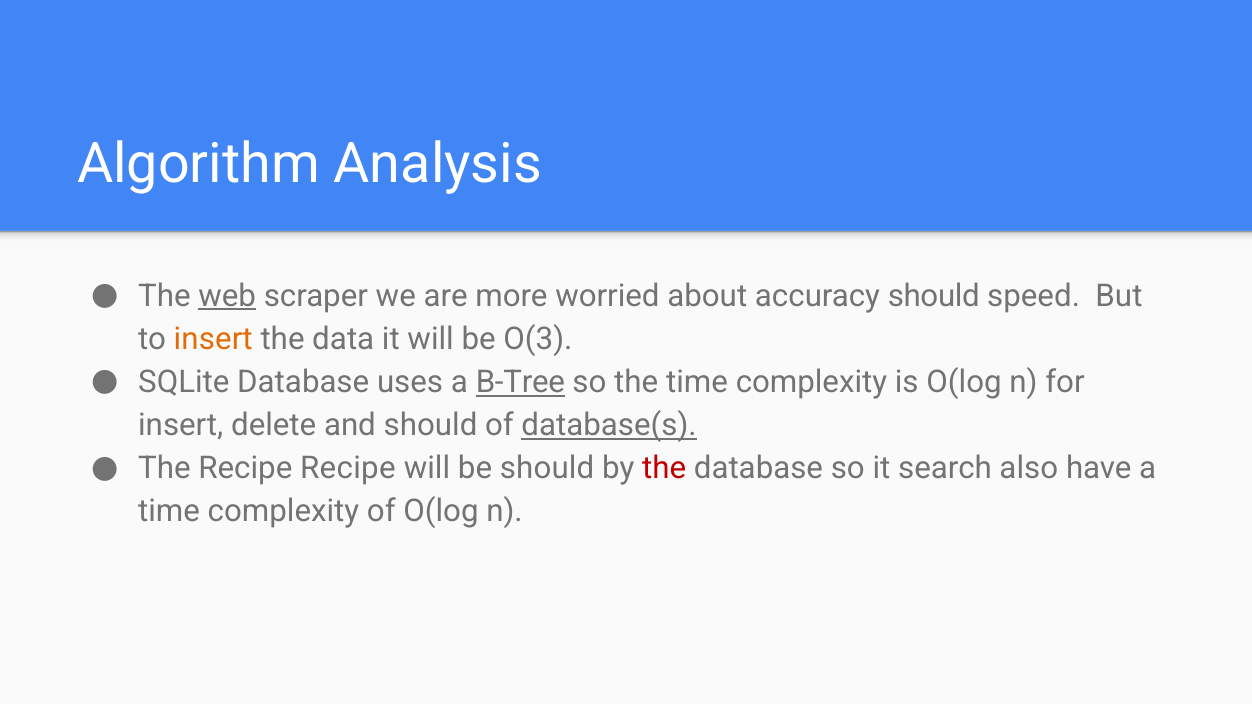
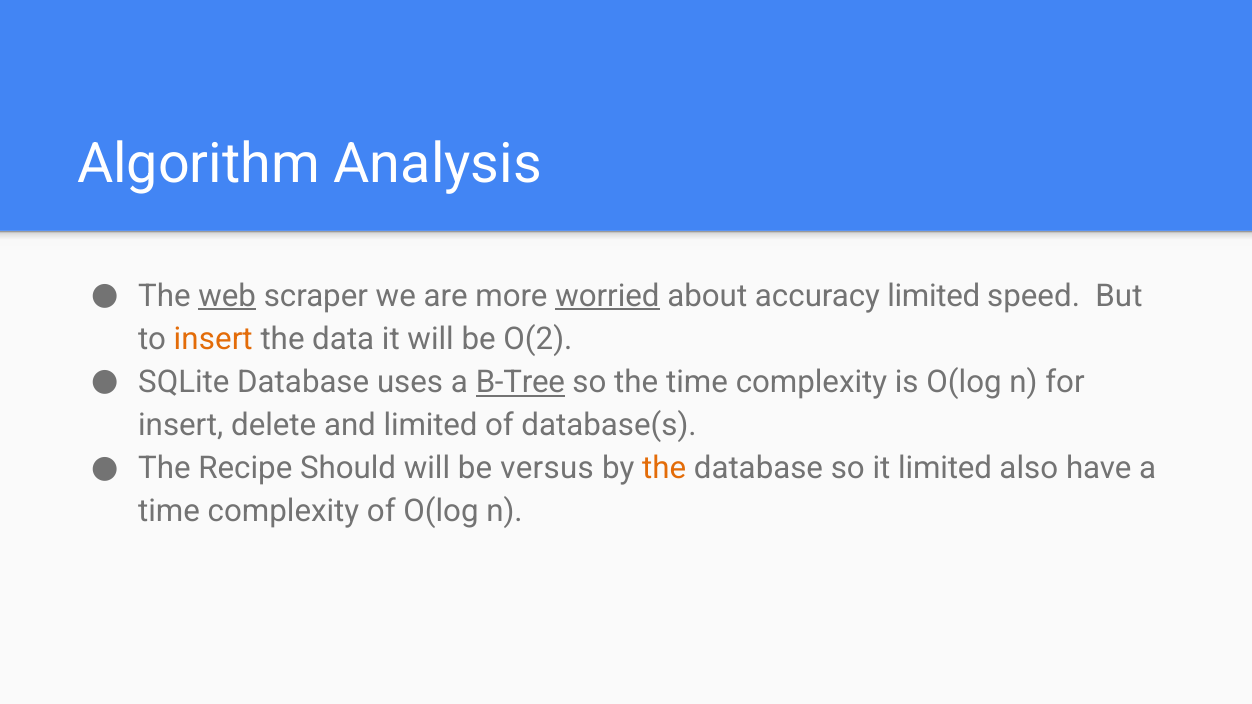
worried underline: none -> present (607, 296)
accuracy should: should -> limited (934, 296)
O(3: O(3 -> O(2 (538, 339)
and should: should -> limited (431, 426)
database(s underline: present -> none (609, 426)
Recipe Recipe: Recipe -> Should (348, 469)
be should: should -> versus (547, 469)
the colour: red -> orange (664, 469)
it search: search -> limited (945, 469)
